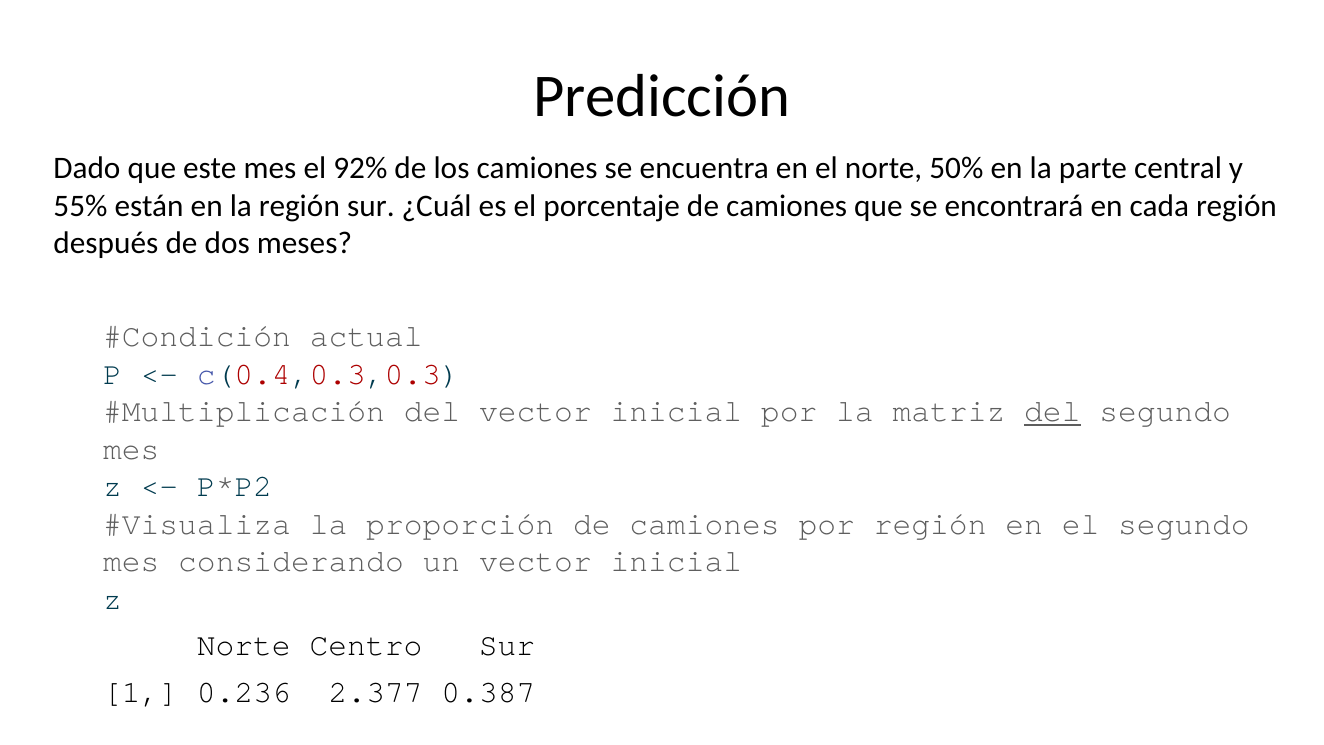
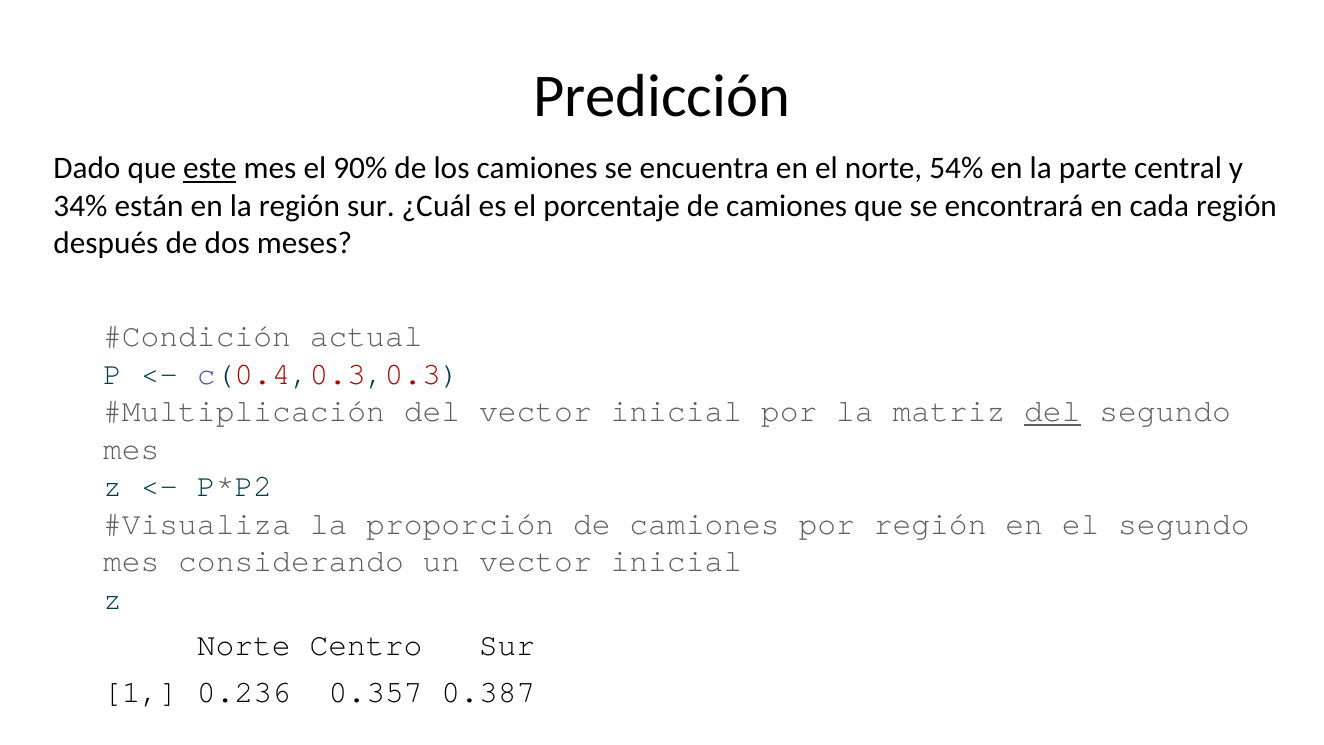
este underline: none -> present (210, 168)
92%: 92% -> 90% (360, 168)
50%: 50% -> 54% (956, 168)
55%: 55% -> 34% (80, 206)
2.377: 2.377 -> 0.357 (376, 692)
